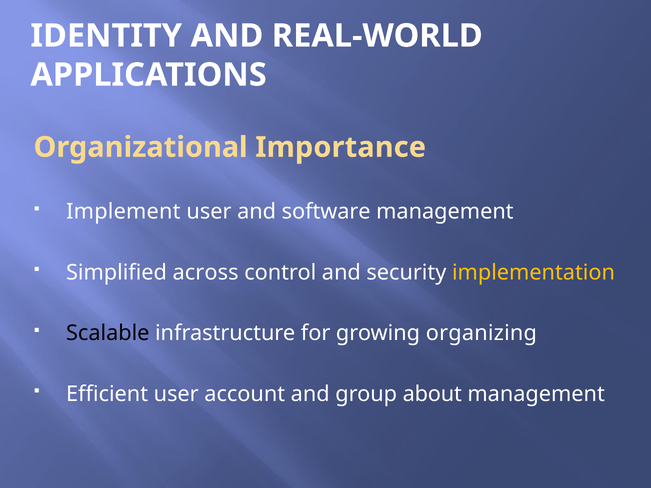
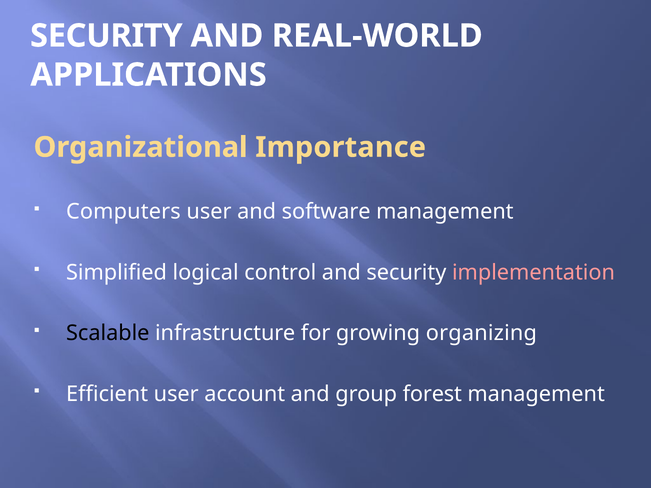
IDENTITY: IDENTITY -> SECURITY (106, 36)
Implement: Implement -> Computers (123, 212)
across: across -> logical (206, 273)
implementation colour: yellow -> pink (534, 273)
about: about -> forest (432, 394)
